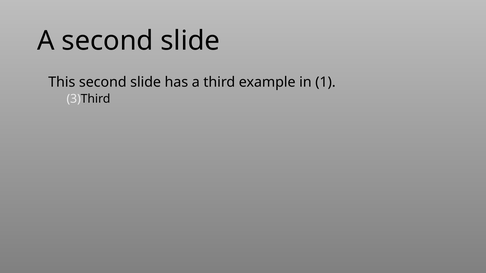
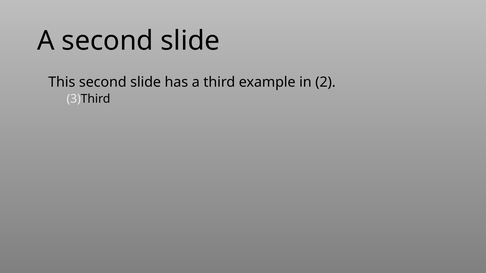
1: 1 -> 2 (325, 82)
